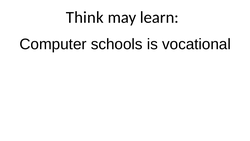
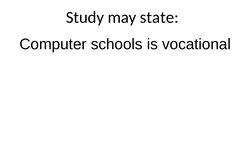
Think: Think -> Study (85, 17)
learn: learn -> state (159, 17)
